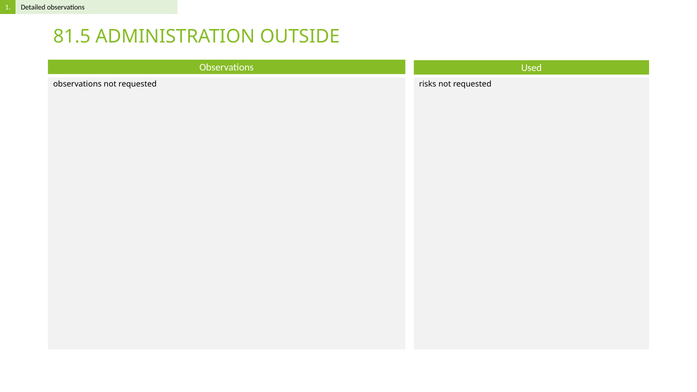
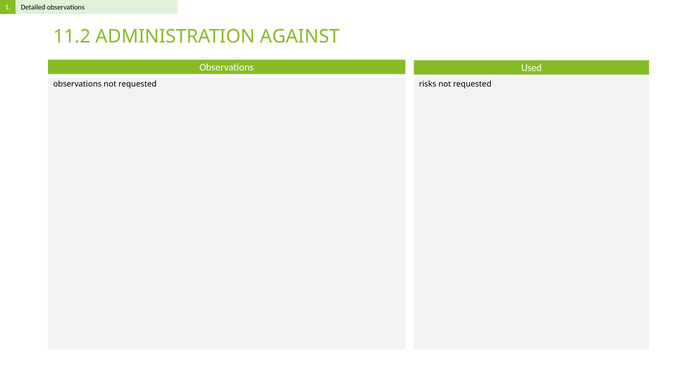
81.5: 81.5 -> 11.2 (72, 36)
OUTSIDE: OUTSIDE -> AGAINST (300, 36)
